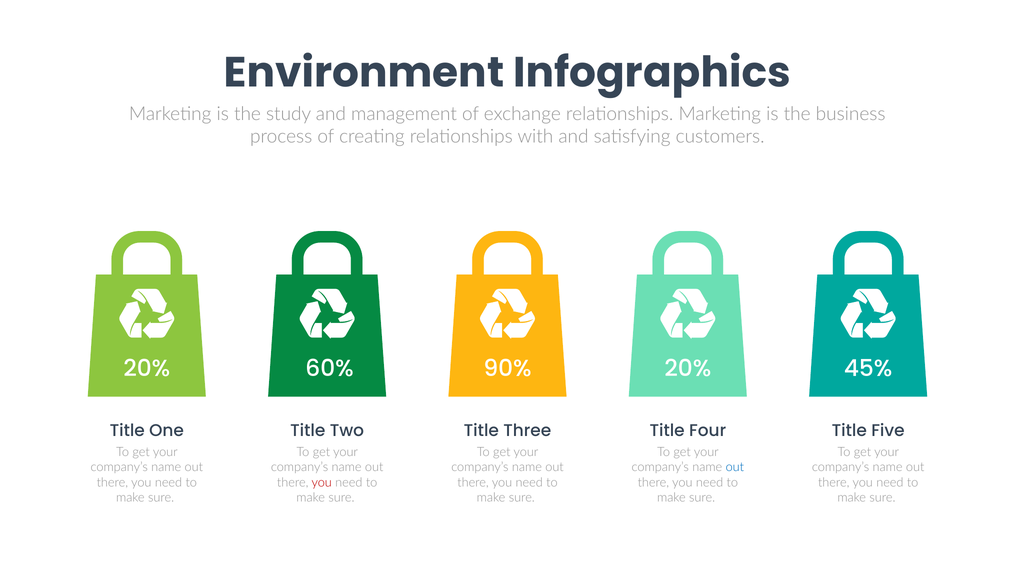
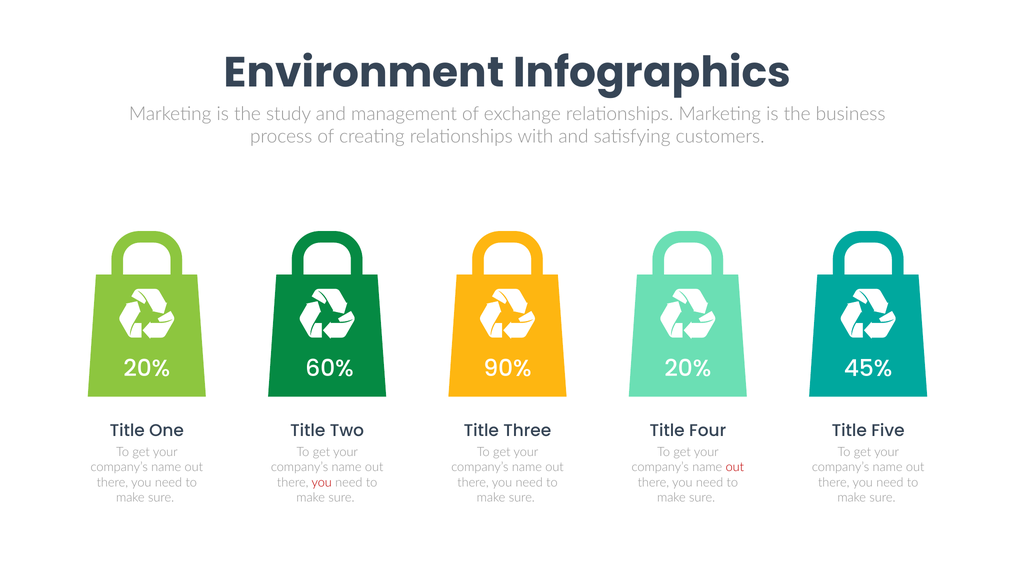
out colour: blue -> red (735, 467)
